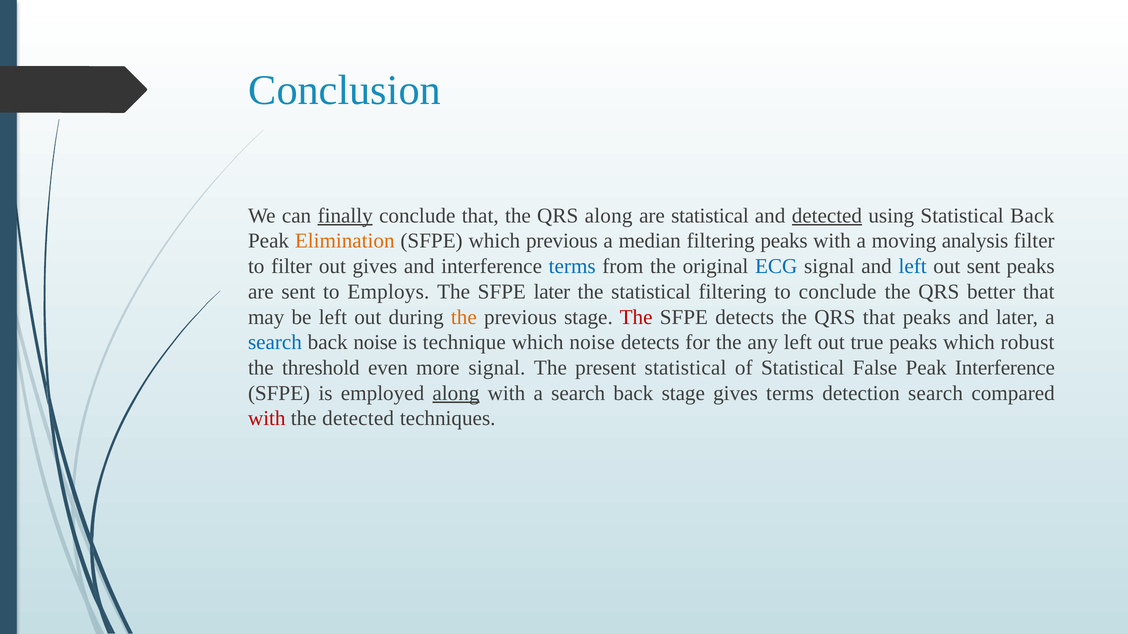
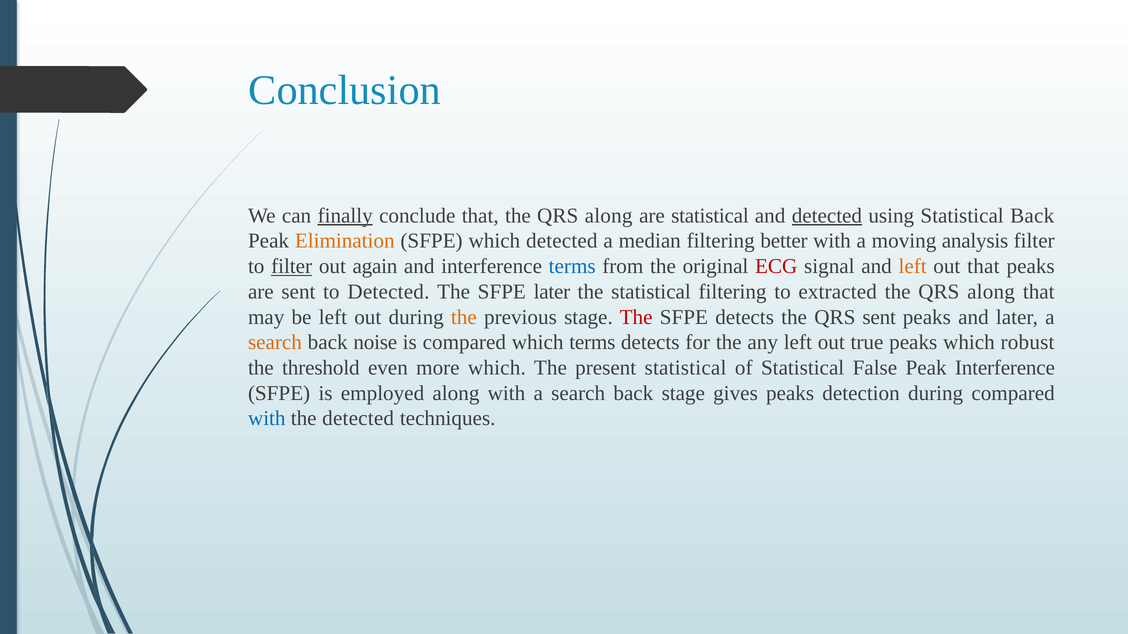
which previous: previous -> detected (562, 241)
filtering peaks: peaks -> better (784, 241)
filter underline: none -> present (292, 267)
out gives: gives -> again (375, 267)
ECG colour: blue -> red (776, 267)
left colour: blue -> orange (913, 267)
out sent: sent -> that (983, 267)
to Employs: Employs -> Detected (388, 292)
to conclude: conclude -> extracted (838, 292)
better: better -> along (991, 292)
QRS that: that -> sent (879, 317)
search colour: blue -> orange (275, 343)
is technique: technique -> compared (464, 343)
which noise: noise -> terms (592, 343)
more signal: signal -> which (497, 368)
along underline: present -> none (456, 393)
gives terms: terms -> peaks (790, 393)
detection search: search -> during (936, 393)
with colour: red -> blue (267, 419)
